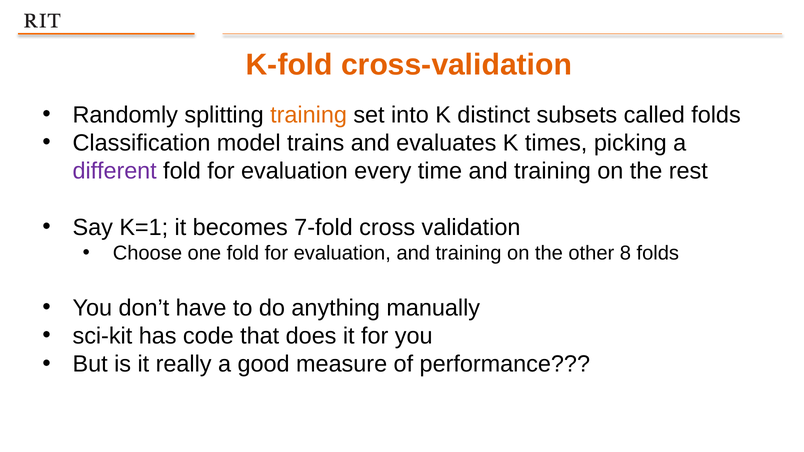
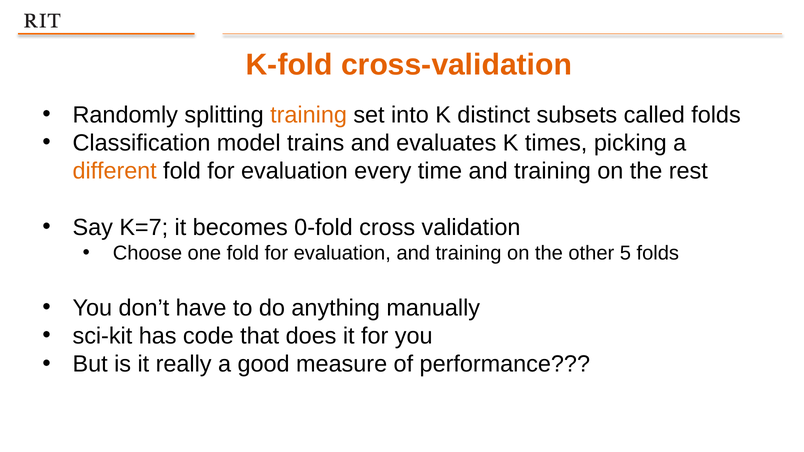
different colour: purple -> orange (115, 171)
K=1: K=1 -> K=7 (144, 228)
7-fold: 7-fold -> 0-fold (324, 228)
8: 8 -> 5 (625, 253)
